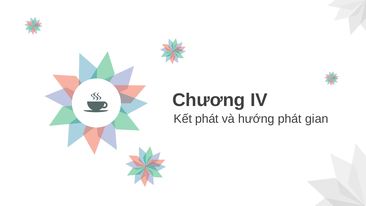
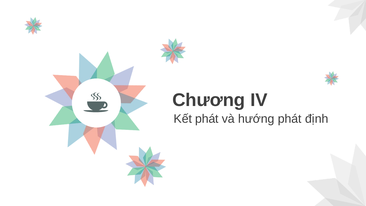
gian: gian -> định (317, 119)
